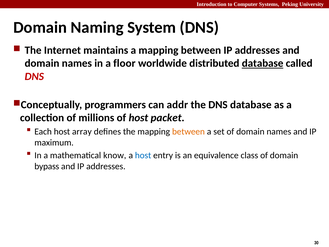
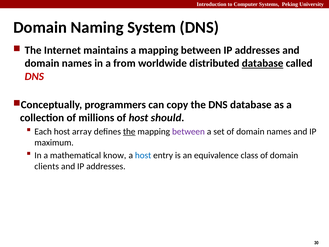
floor: floor -> from (124, 63)
addr: addr -> copy (177, 105)
packet: packet -> should (168, 118)
the underline: none -> present (129, 132)
between colour: orange -> purple (188, 132)
bypass: bypass -> clients (47, 166)
